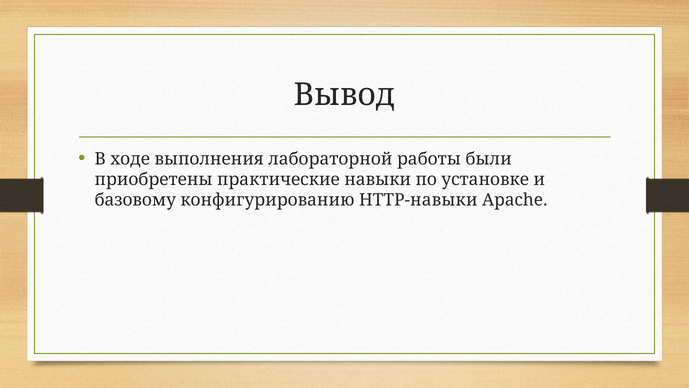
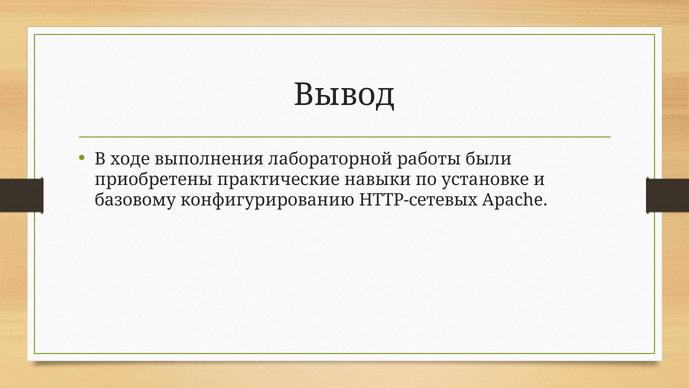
HTTP-навыки: HTTP-навыки -> HTTP-сетевых (418, 200)
